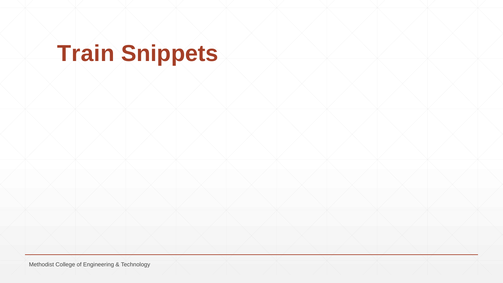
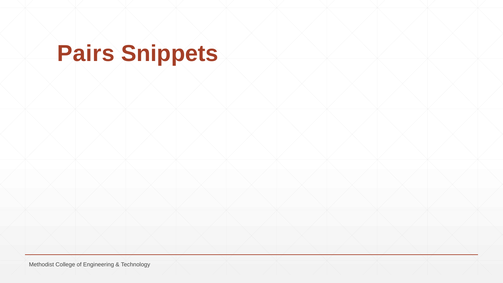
Train: Train -> Pairs (86, 53)
